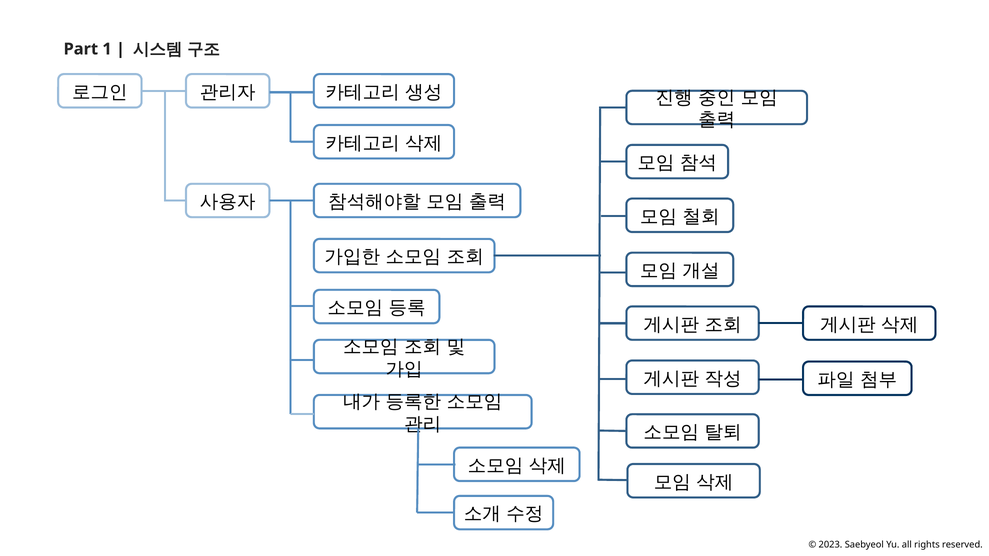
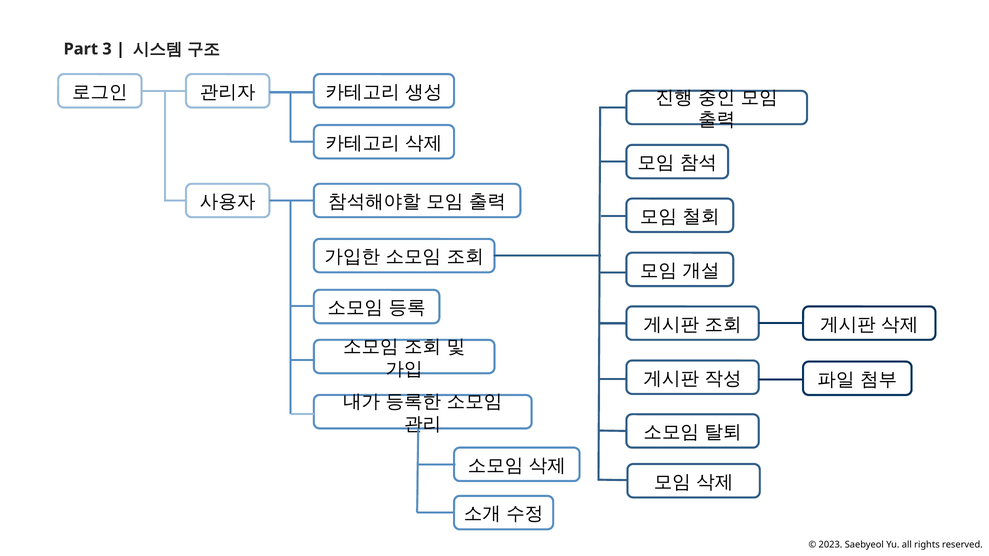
1: 1 -> 3 (107, 49)
